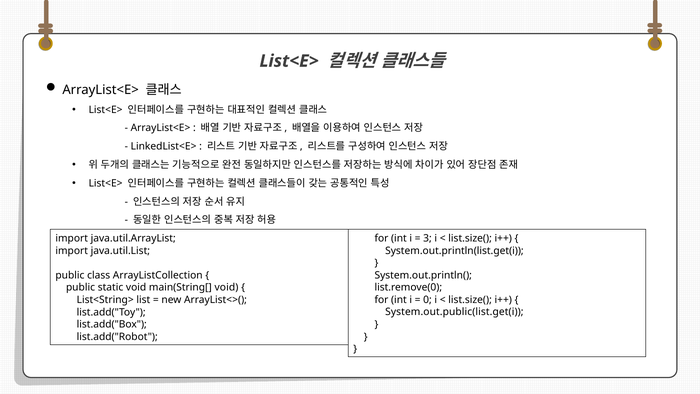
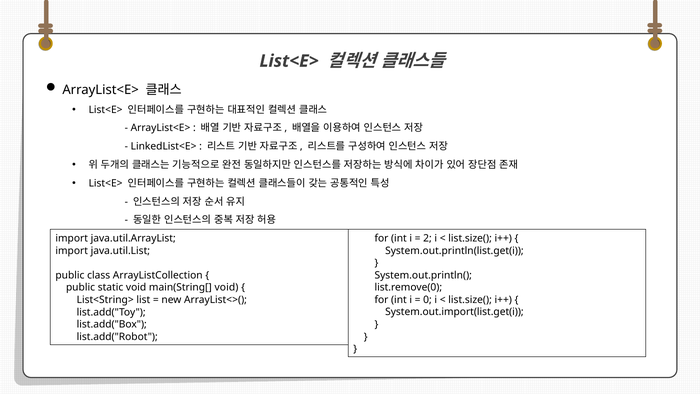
3: 3 -> 2 (428, 238)
System.out.public(list.get(i: System.out.public(list.get(i -> System.out.import(list.get(i (454, 312)
